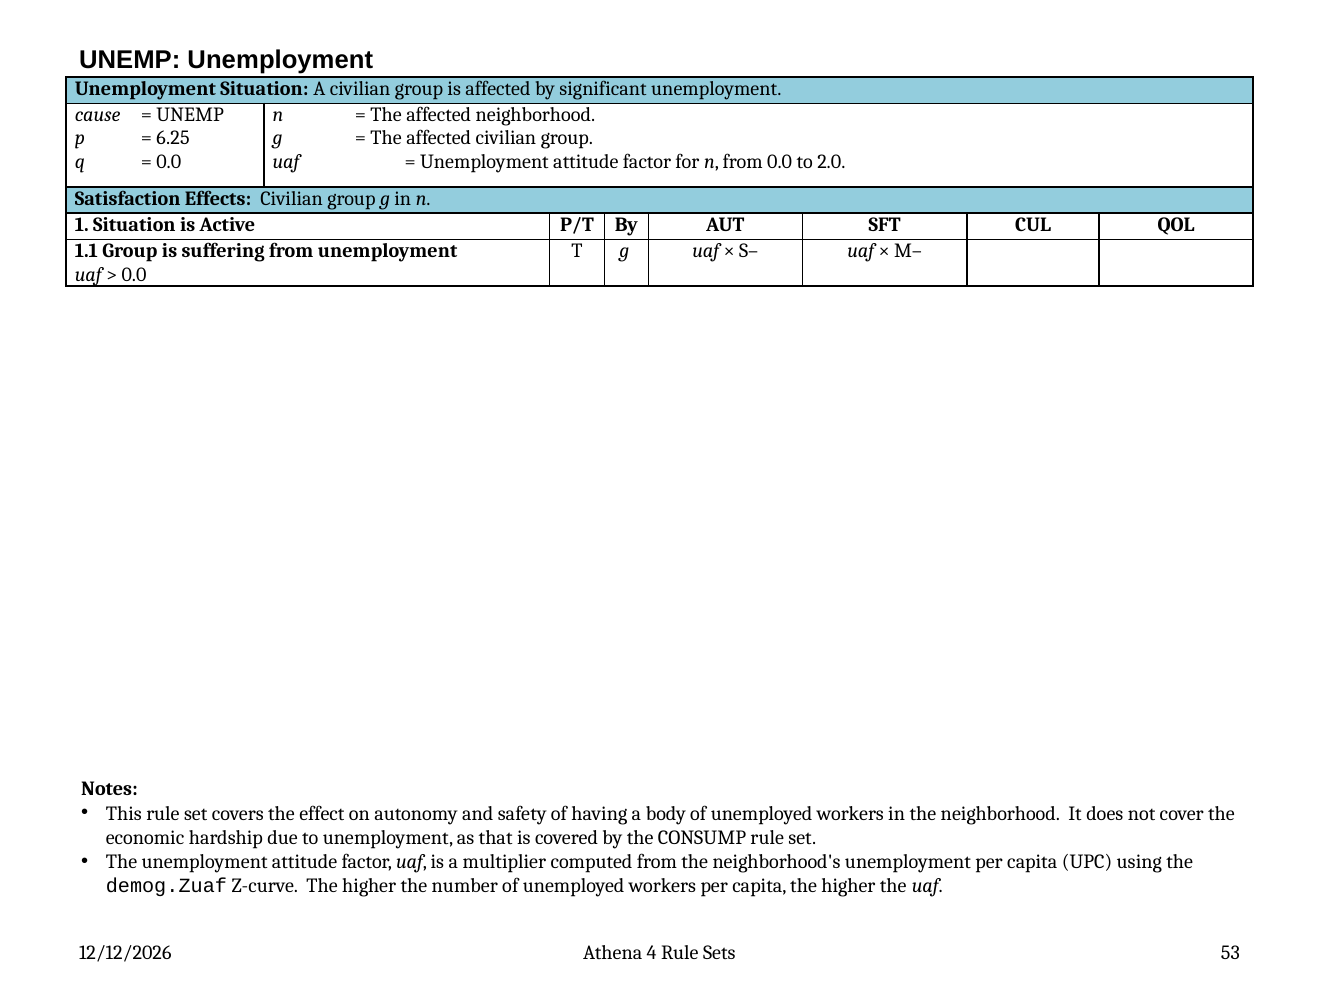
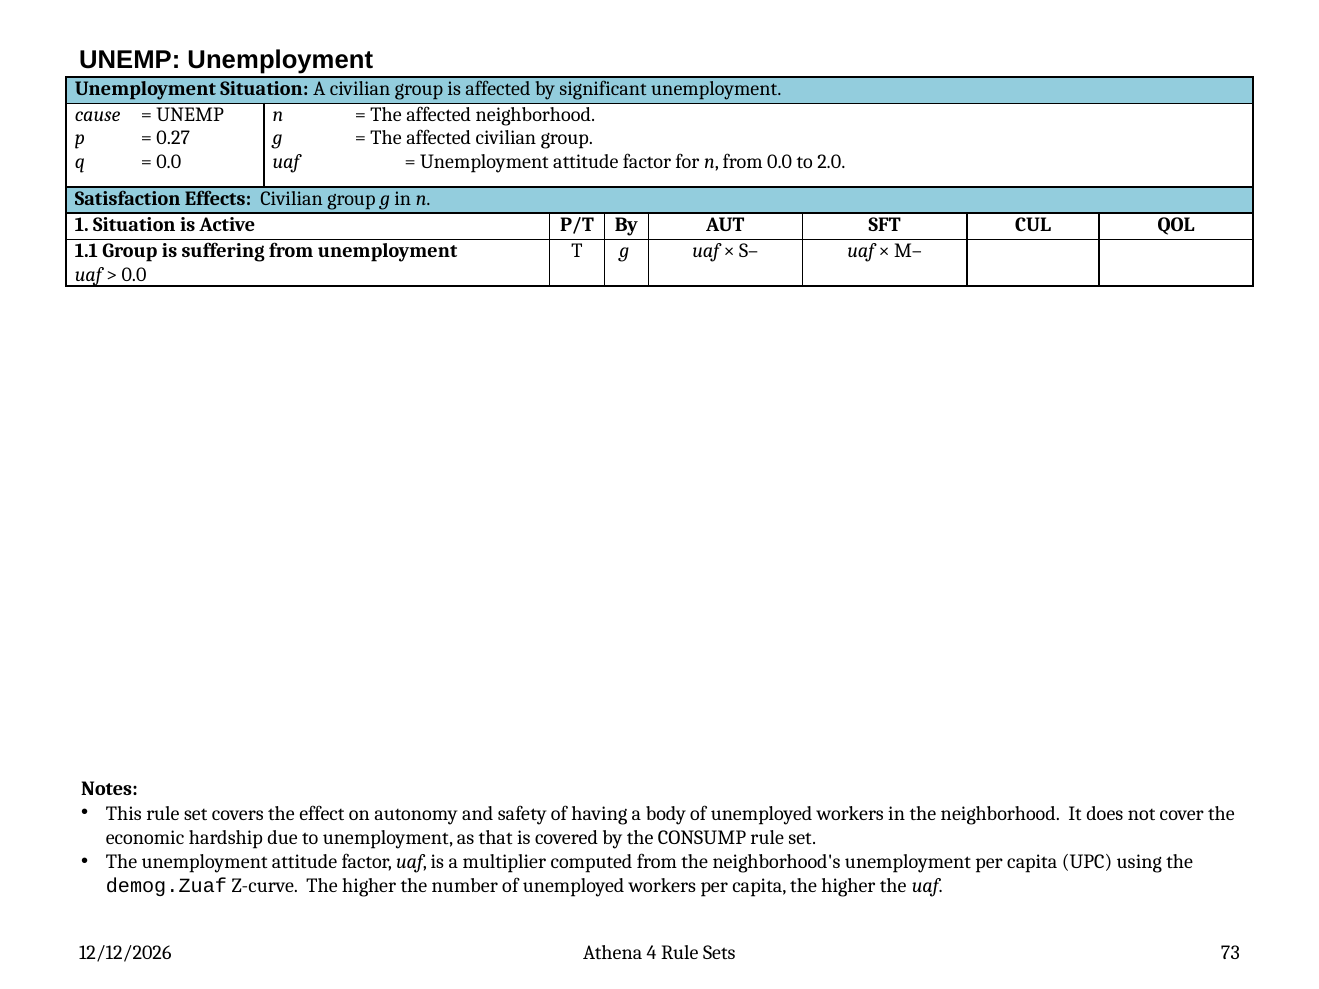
6.25: 6.25 -> 0.27 (173, 138)
53: 53 -> 73 (1230, 953)
